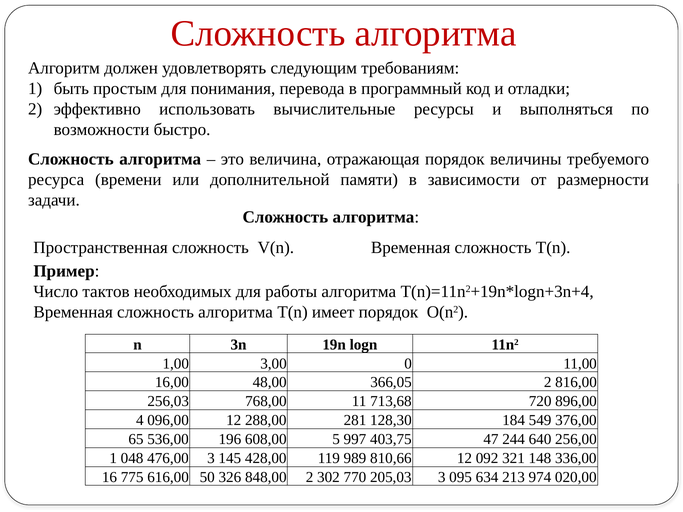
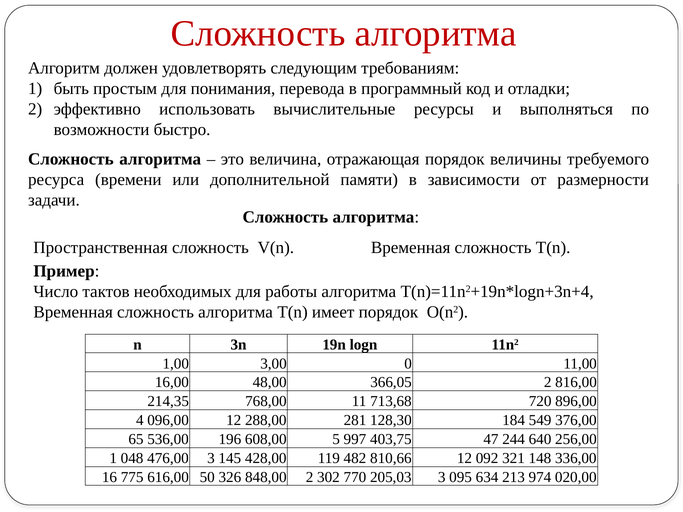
256,03: 256,03 -> 214,35 (168, 402)
989: 989 -> 482 (355, 458)
